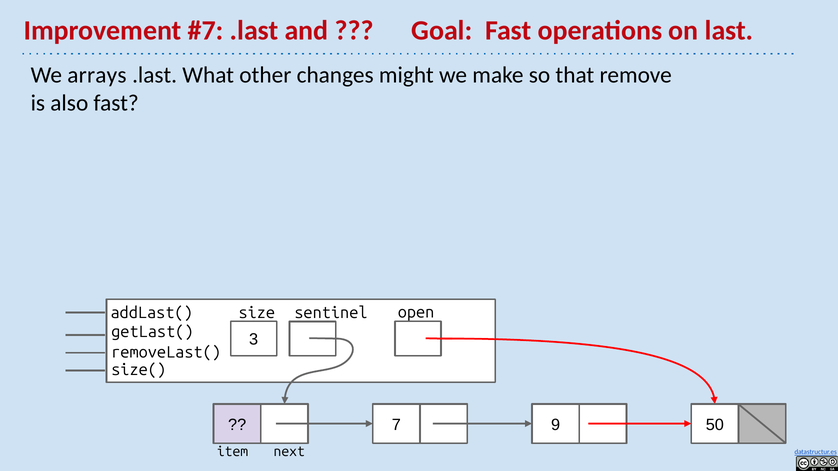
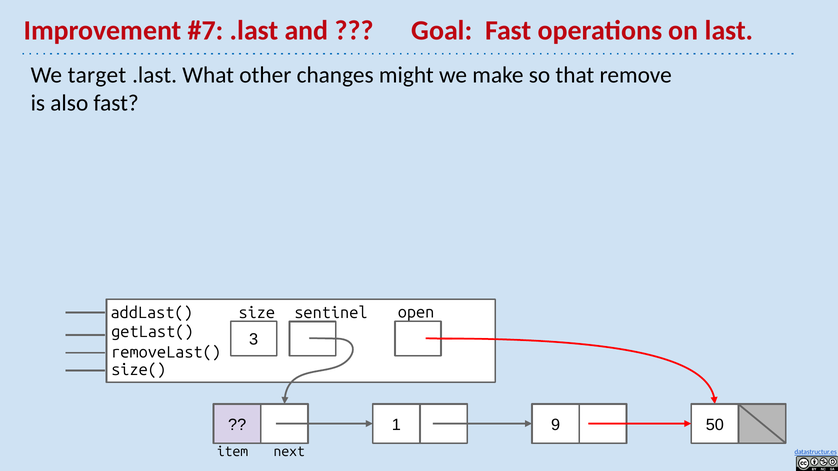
arrays: arrays -> target (97, 75)
7: 7 -> 1 (396, 425)
